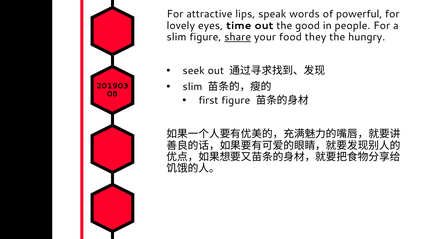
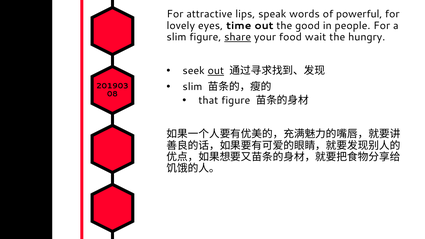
they: they -> wait (316, 37)
out underline: none -> present (216, 71)
first: first -> that (208, 100)
